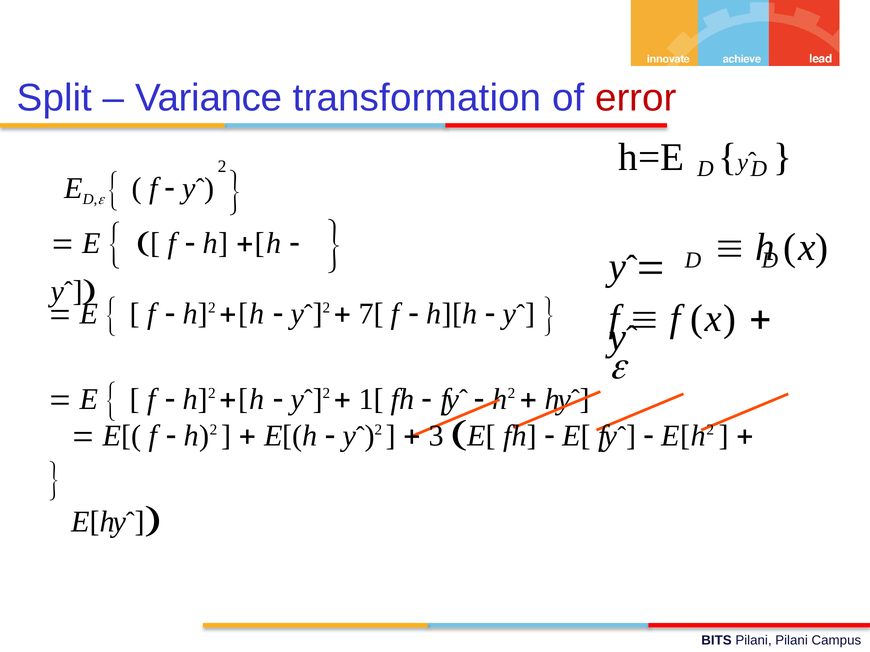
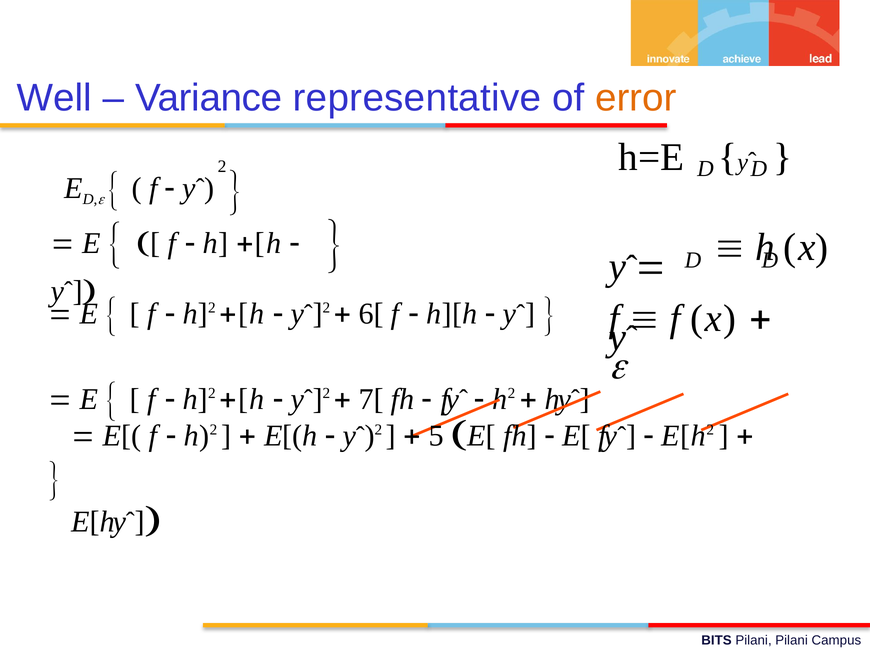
Split: Split -> Well (54, 98)
transformation: transformation -> representative (417, 98)
error colour: red -> orange (636, 98)
7[: 7[ -> 6[ (371, 314)
1[: 1[ -> 7[ (371, 399)
3: 3 -> 5 (436, 436)
